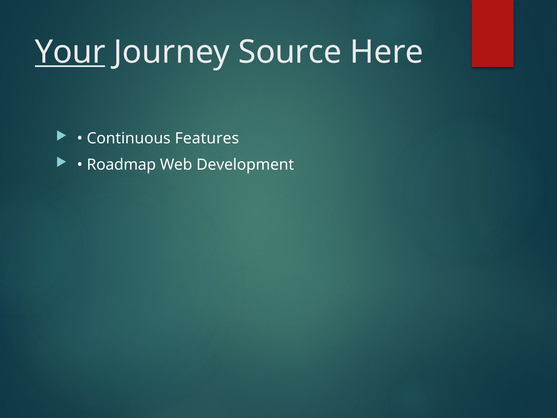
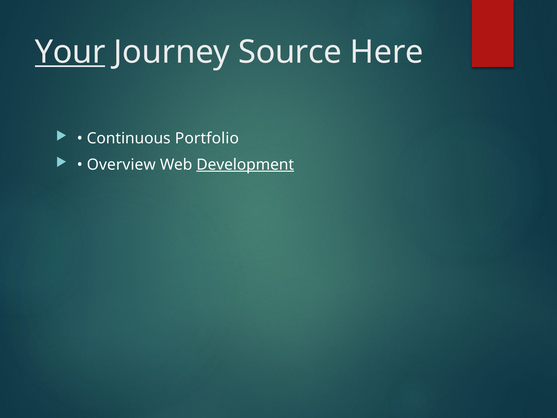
Features: Features -> Portfolio (207, 138)
Roadmap: Roadmap -> Overview (121, 165)
Development underline: none -> present (245, 165)
